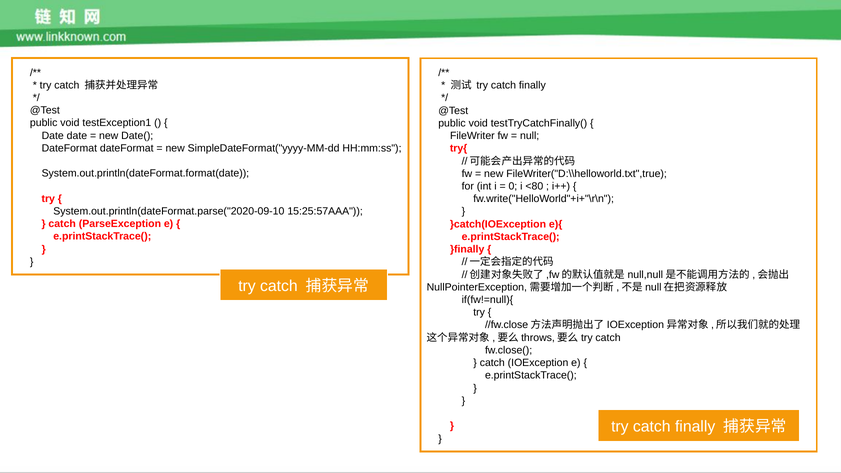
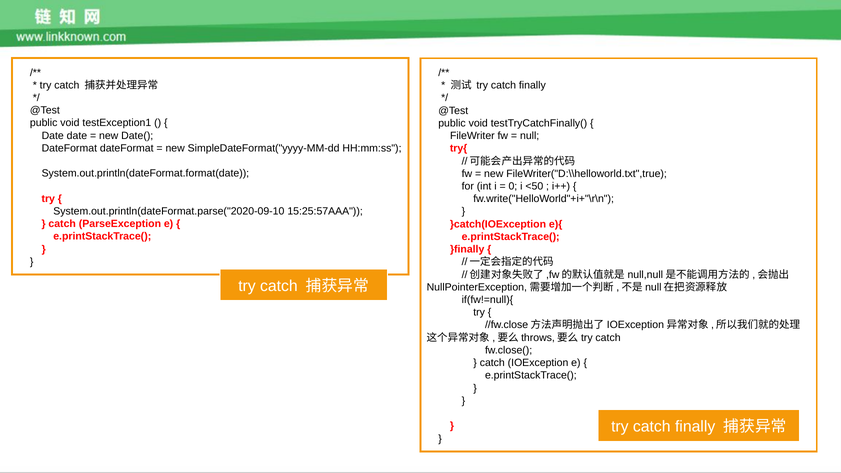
<80: <80 -> <50 (534, 186)
